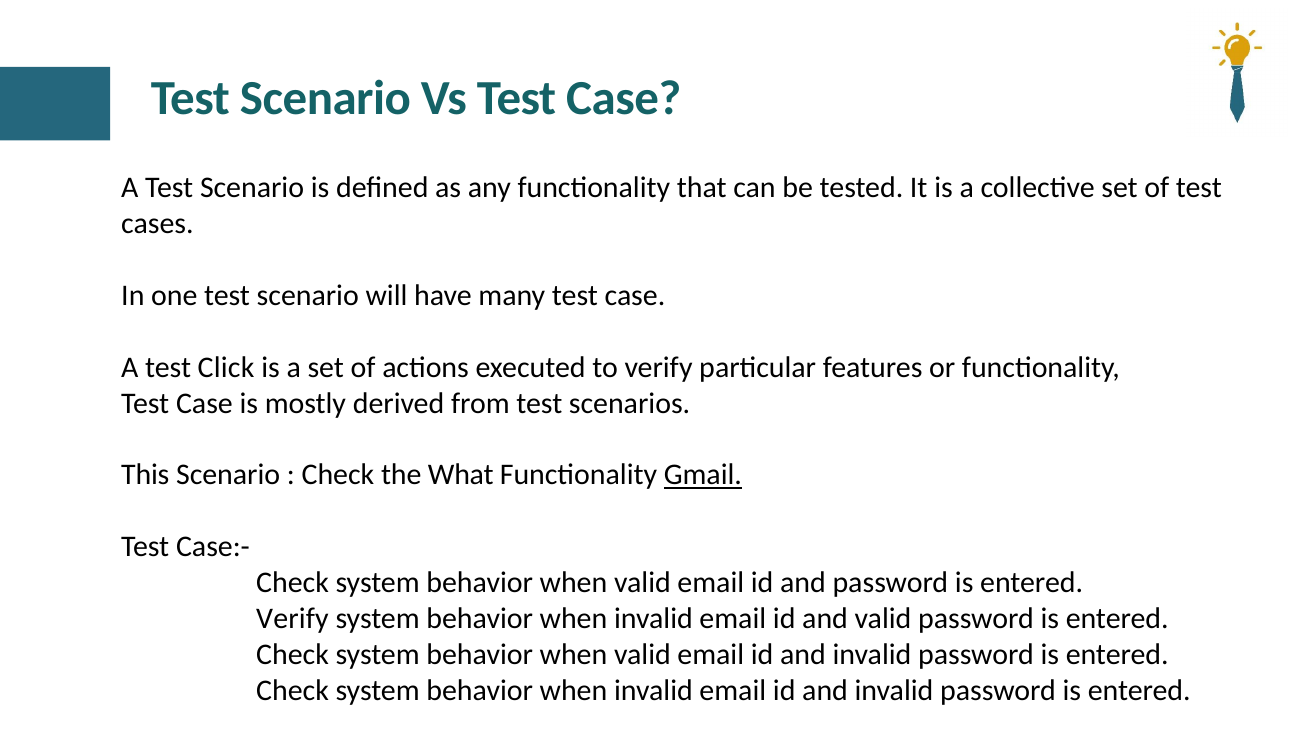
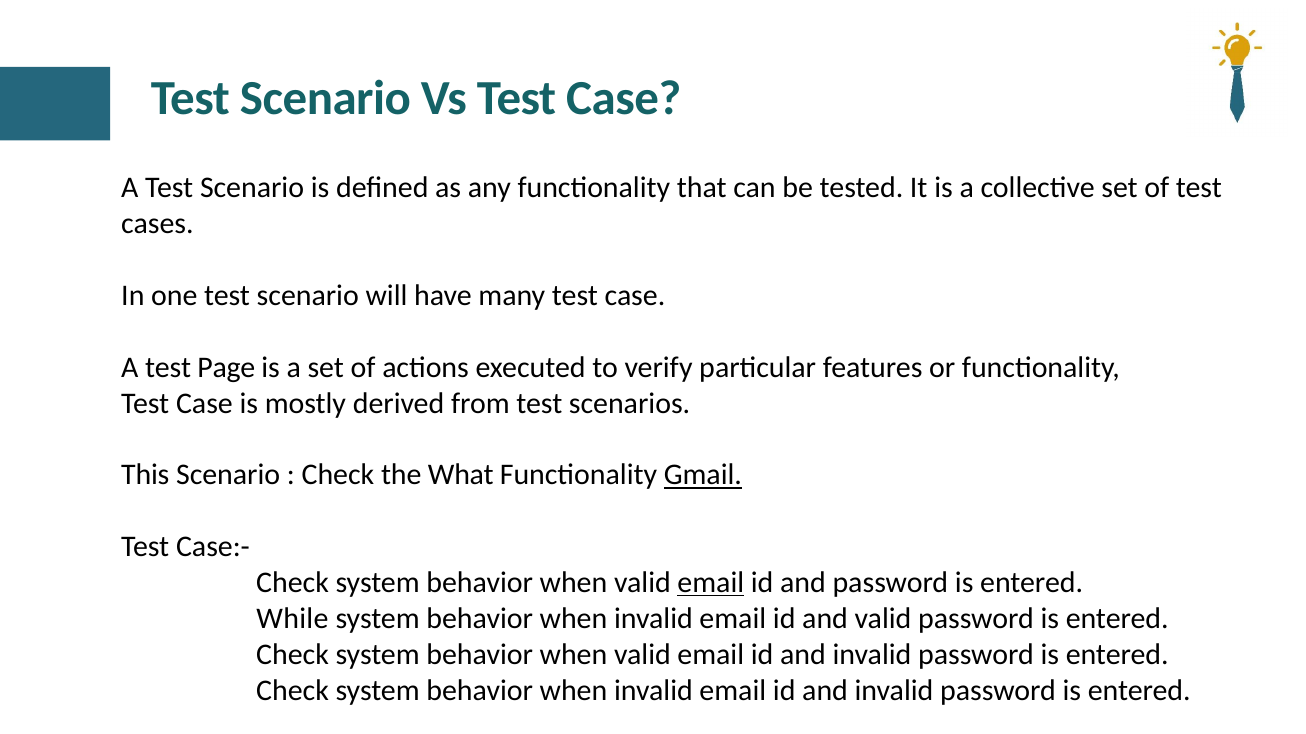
Click: Click -> Page (226, 368)
email underline: none -> present (711, 583)
Verify: Verify -> While (292, 619)
